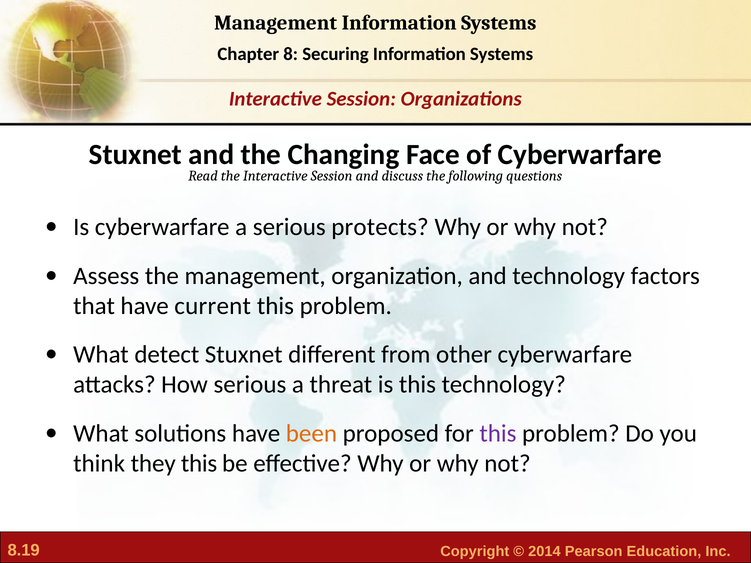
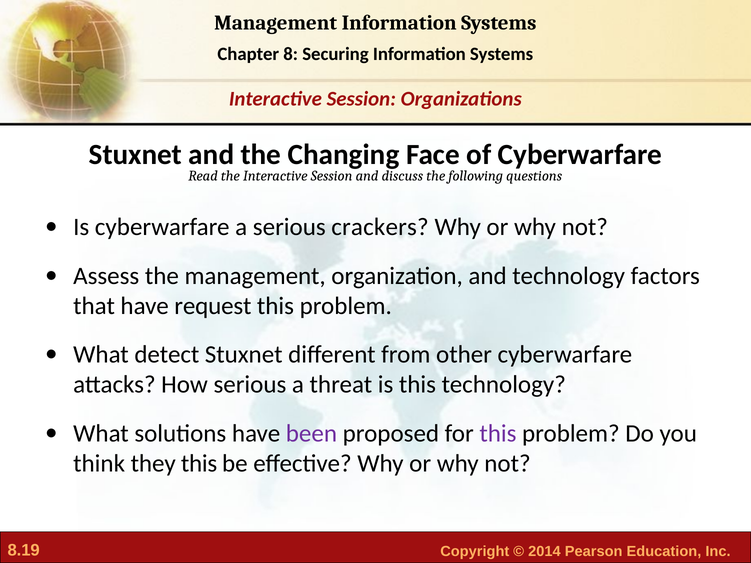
protects: protects -> crackers (380, 227)
current: current -> request (213, 306)
been colour: orange -> purple (311, 434)
